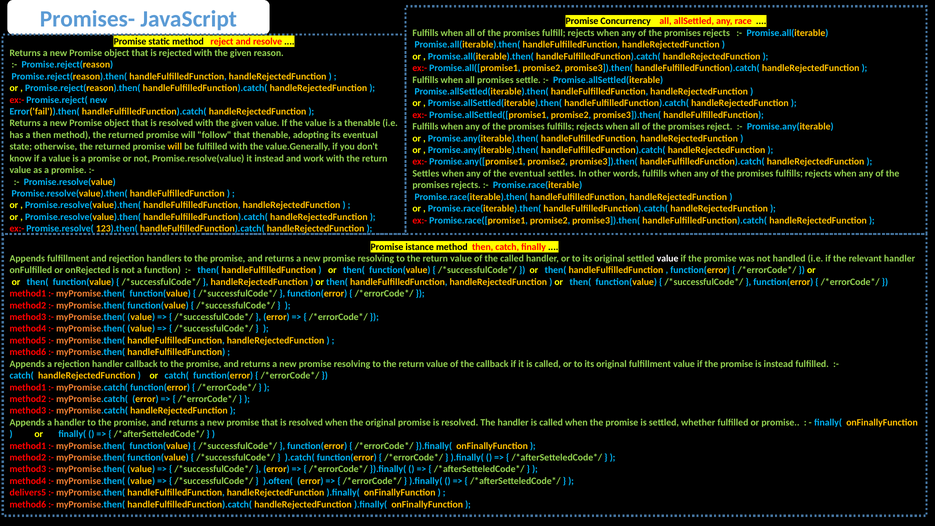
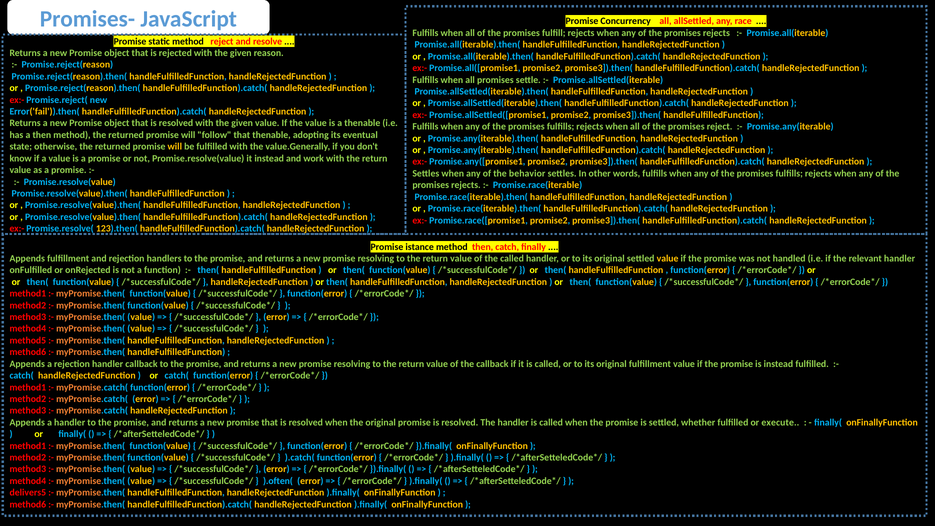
the eventual: eventual -> behavior (527, 173)
value colour: white -> yellow (668, 258)
or promise: promise -> execute (780, 422)
